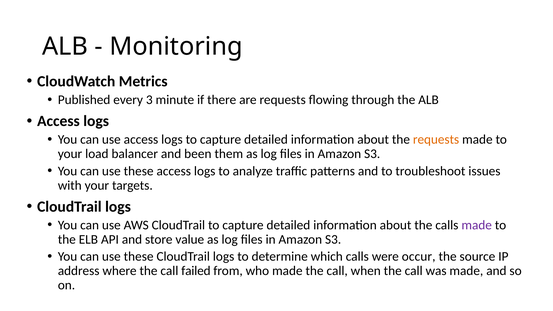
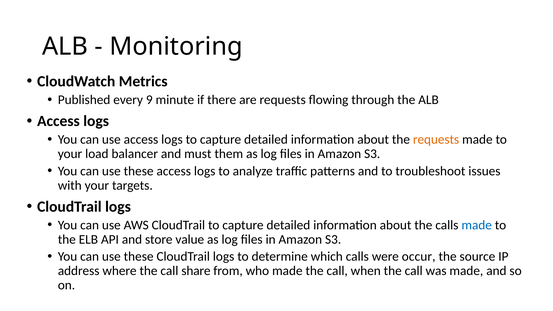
3: 3 -> 9 (149, 100)
been: been -> must (198, 154)
made colour: purple -> blue (477, 225)
failed: failed -> share (196, 271)
